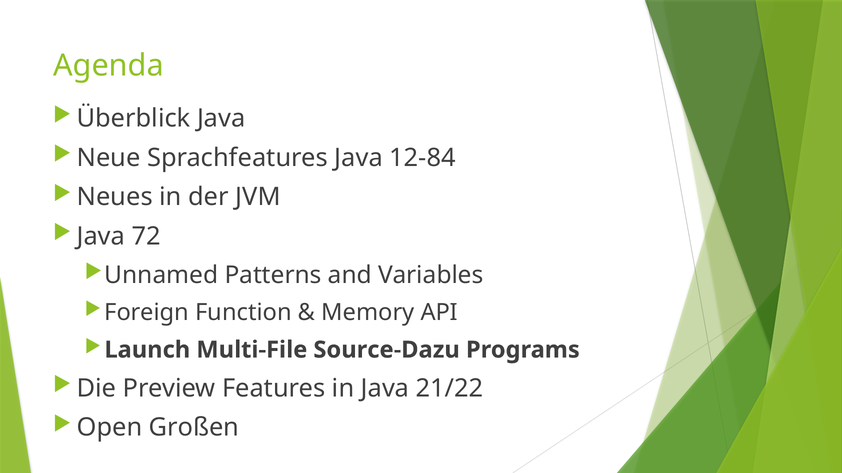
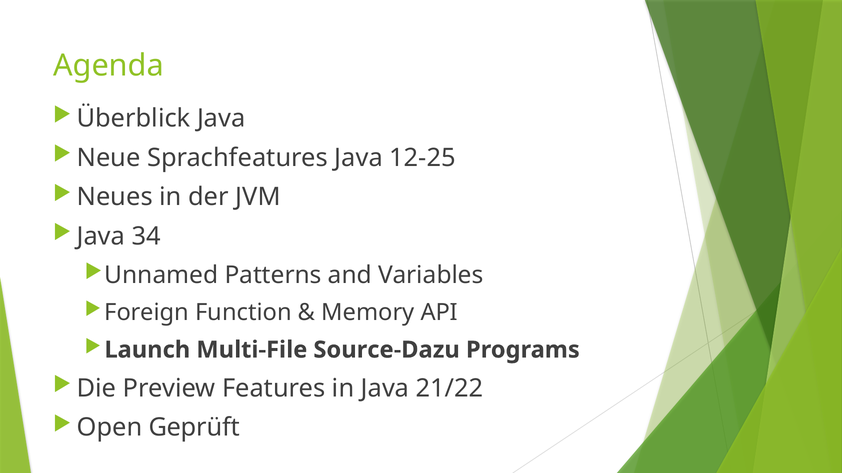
12-84: 12-84 -> 12-25 (423, 158)
72: 72 -> 34 (146, 237)
Großen: Großen -> Geprüft (194, 428)
